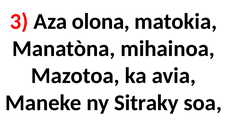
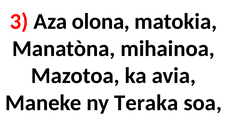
Sitraky: Sitraky -> Teraka (146, 103)
